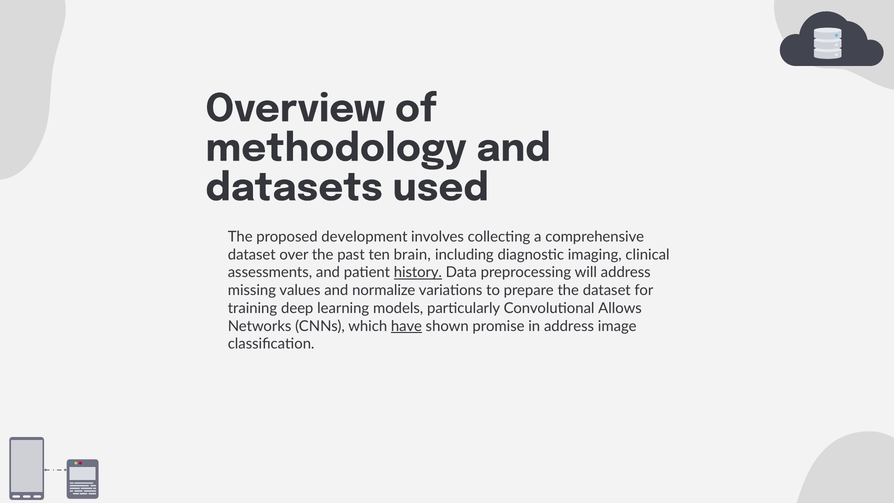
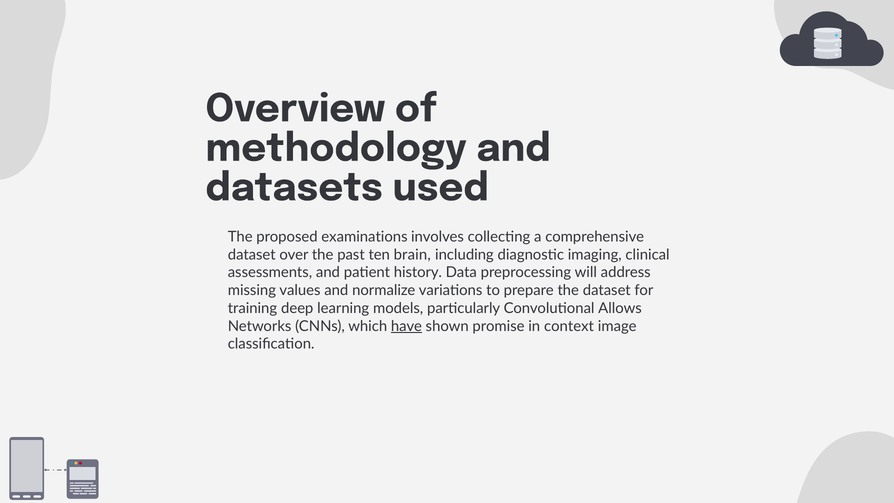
development: development -> examinations (364, 237)
history underline: present -> none (418, 272)
in address: address -> context (569, 326)
